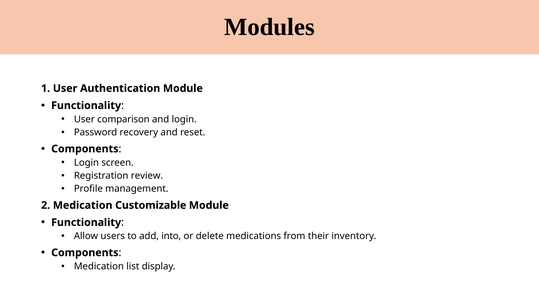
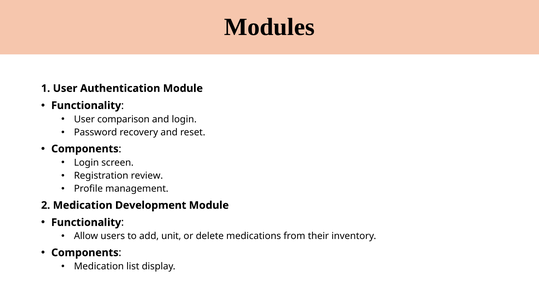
Customizable: Customizable -> Development (151, 205)
into: into -> unit (171, 236)
